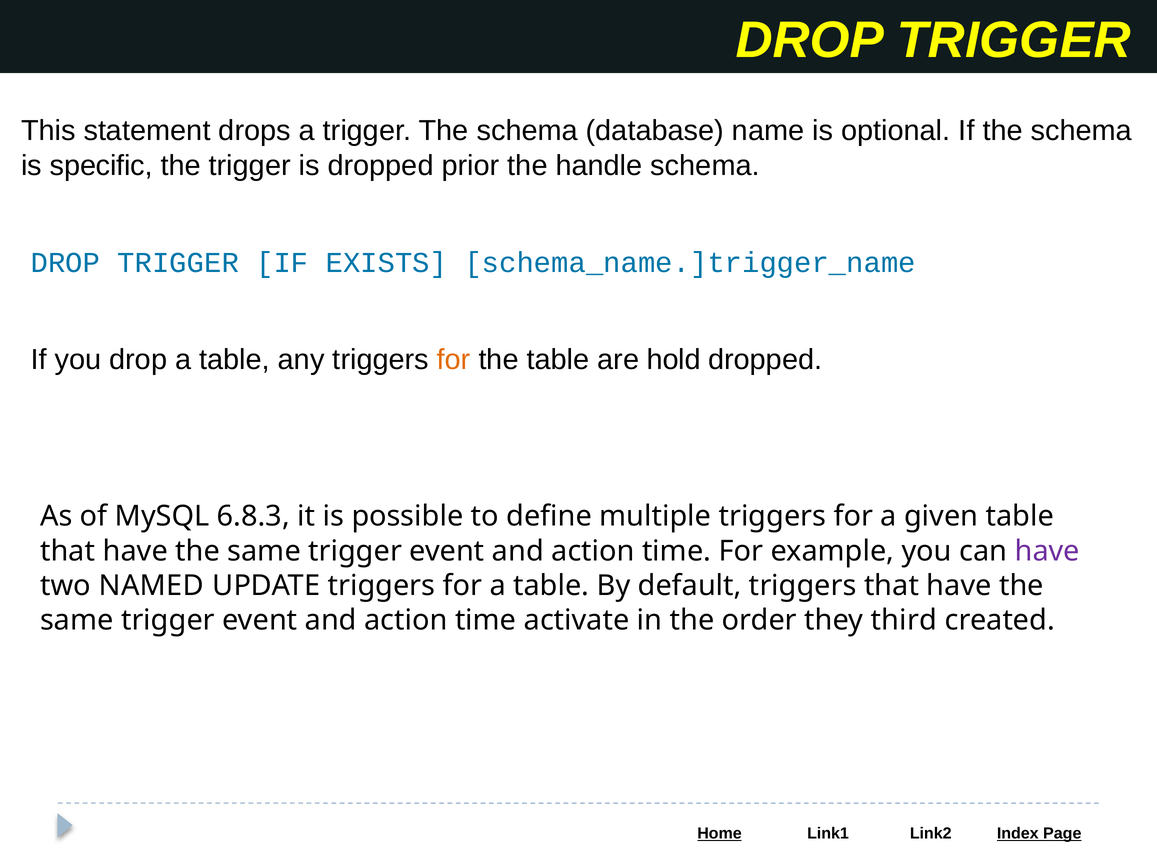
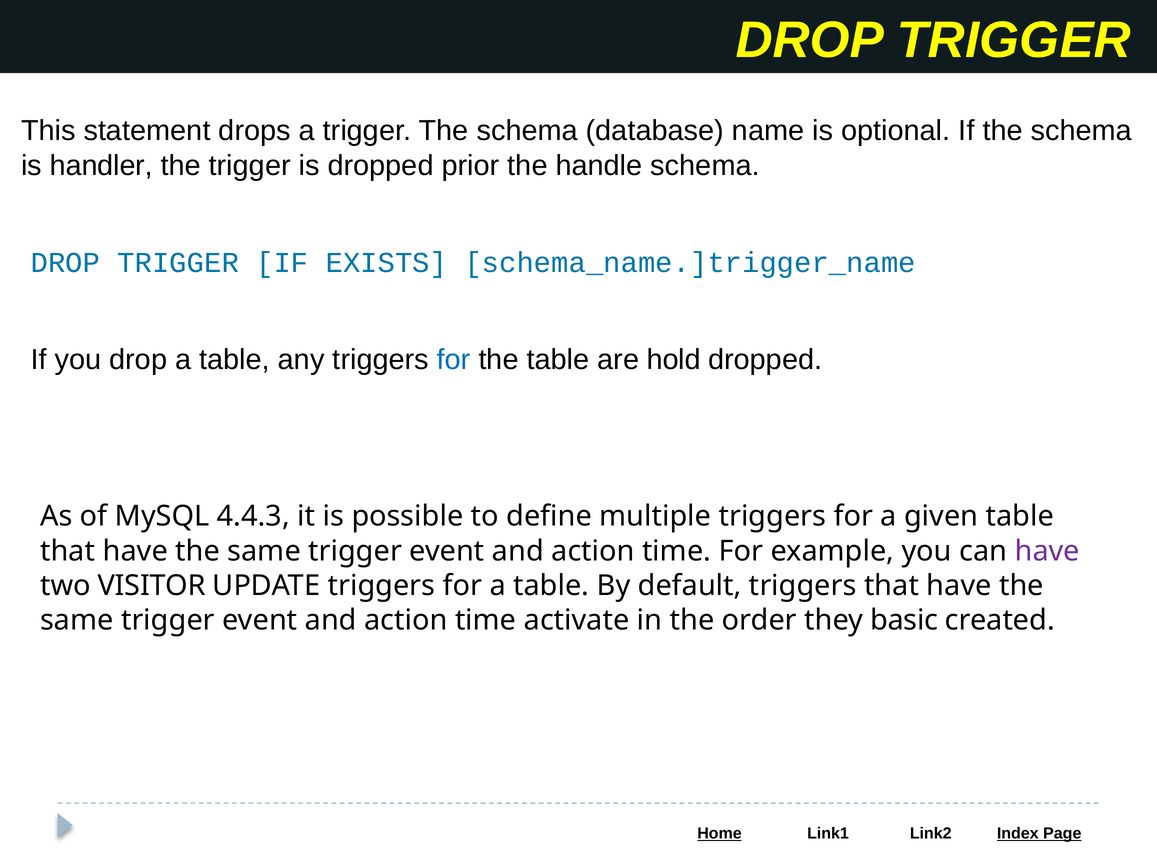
specific: specific -> handler (101, 166)
for colour: orange -> blue (454, 360)
6.8.3: 6.8.3 -> 4.4.3 (253, 517)
NAMED: NAMED -> VISITOR (152, 586)
third: third -> basic (904, 621)
